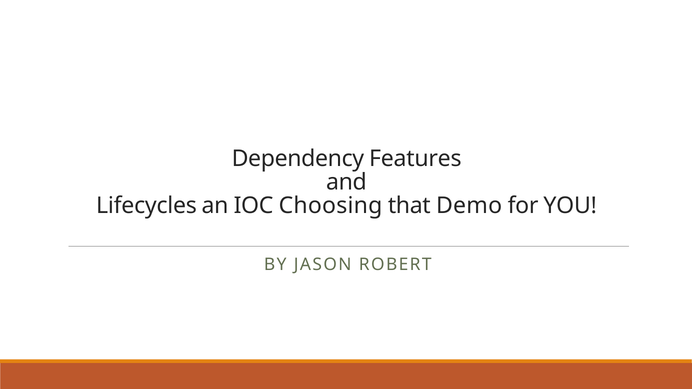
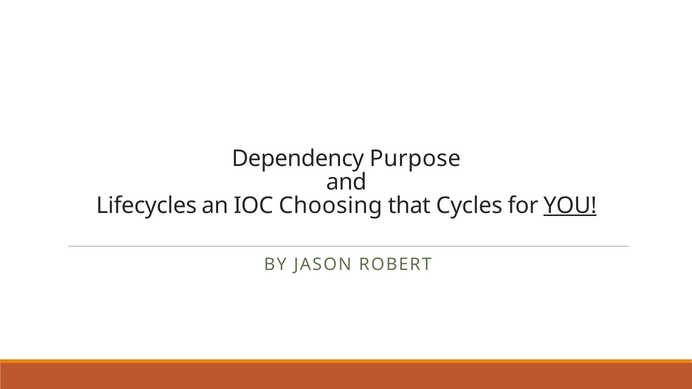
Features: Features -> Purpose (415, 159)
Demo: Demo -> Cycles (469, 206)
YOU underline: none -> present (570, 206)
